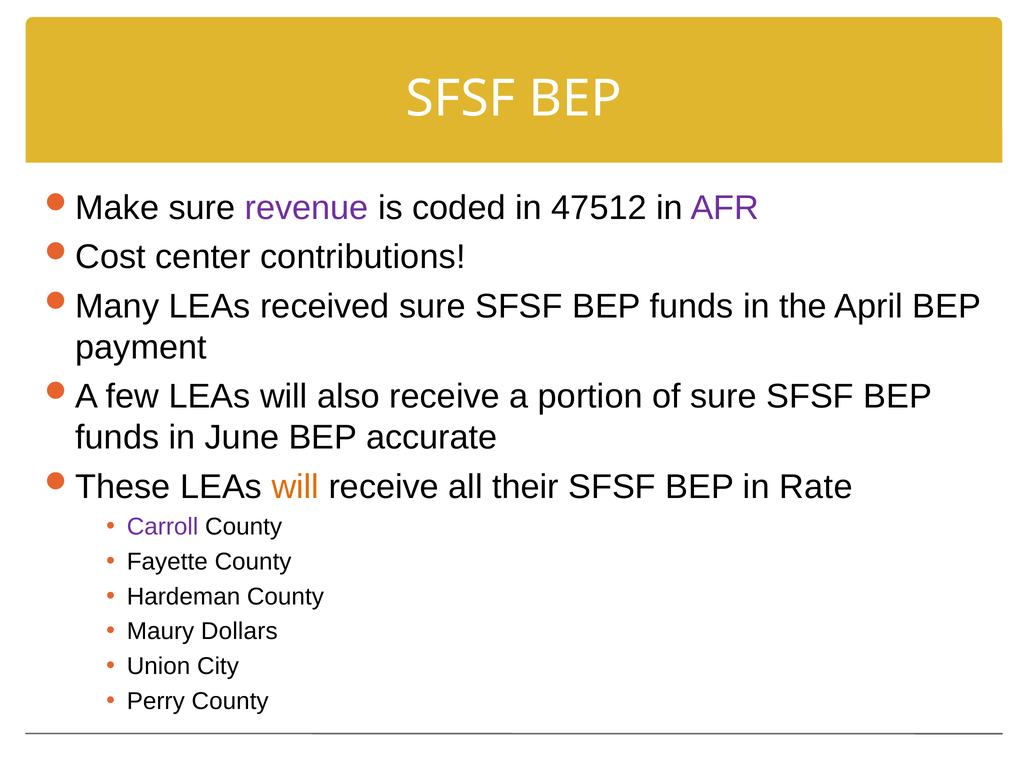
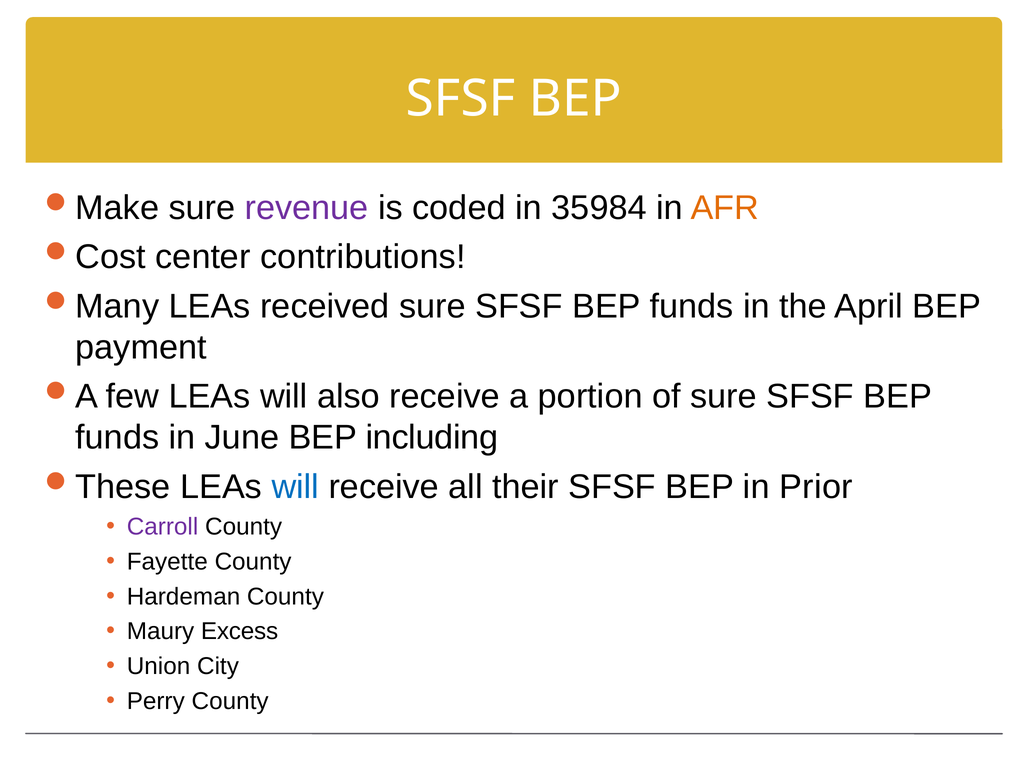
47512: 47512 -> 35984 (599, 208)
AFR colour: purple -> orange (725, 208)
accurate: accurate -> including (432, 438)
will colour: orange -> blue (295, 487)
Rate: Rate -> Prior (816, 487)
Dollars: Dollars -> Excess (240, 631)
